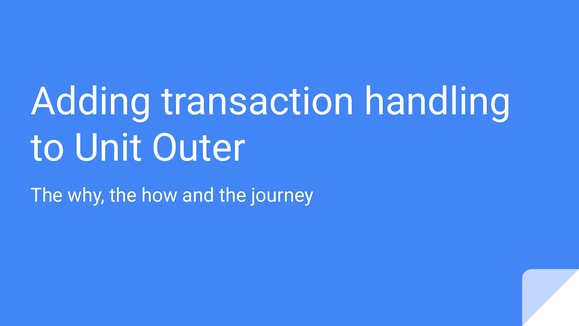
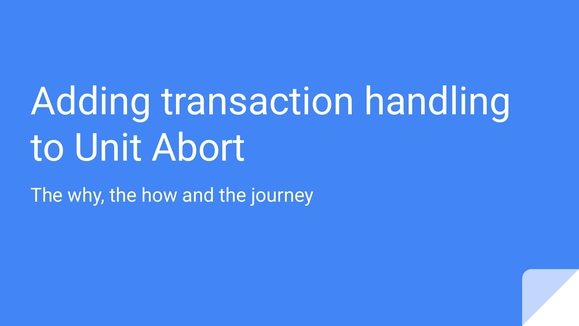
Outer: Outer -> Abort (198, 148)
